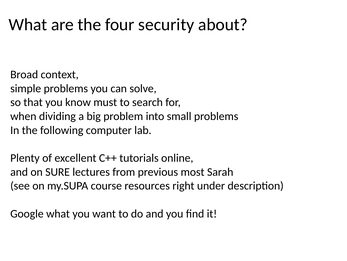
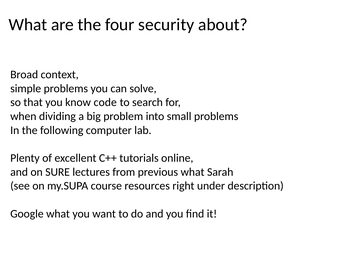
must: must -> code (105, 102)
previous most: most -> what (193, 171)
